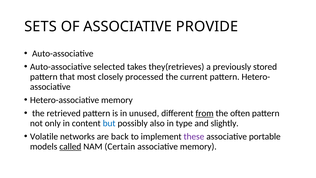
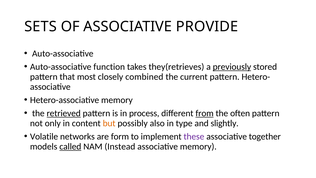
selected: selected -> function (109, 67)
previously underline: none -> present (232, 67)
processed: processed -> combined (144, 77)
retrieved underline: none -> present (64, 113)
unused: unused -> process (144, 113)
but colour: blue -> orange (109, 123)
back: back -> form (120, 136)
portable: portable -> together (265, 136)
Certain: Certain -> Instead (120, 146)
